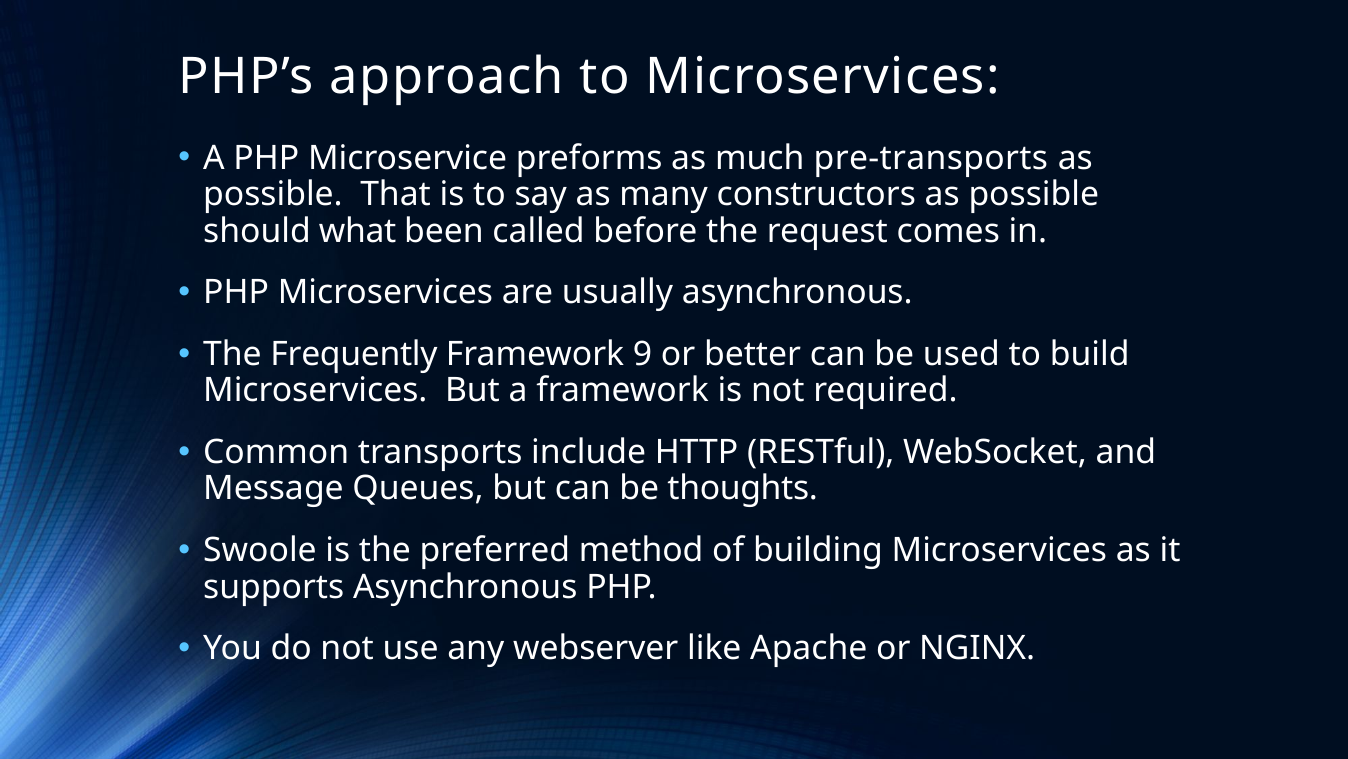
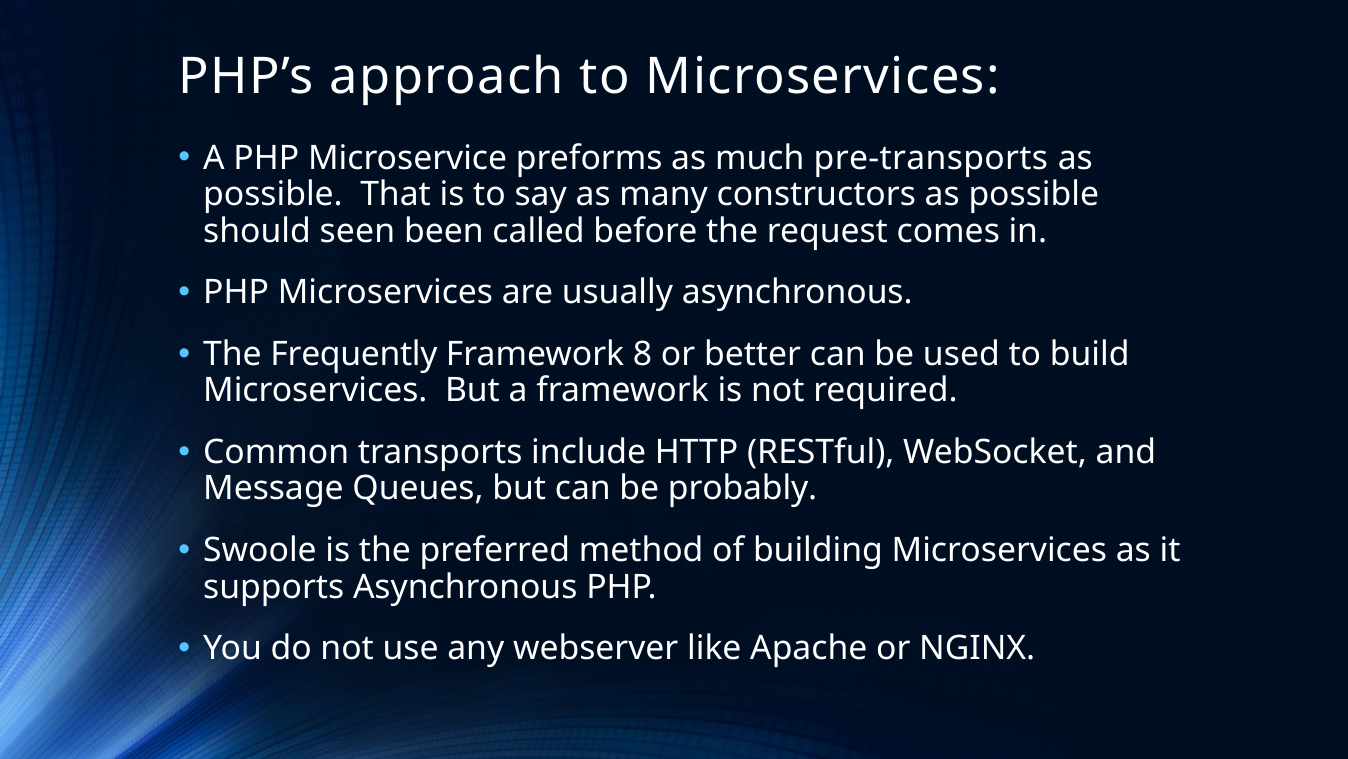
what: what -> seen (357, 231)
9: 9 -> 8 (643, 354)
thoughts: thoughts -> probably (743, 488)
